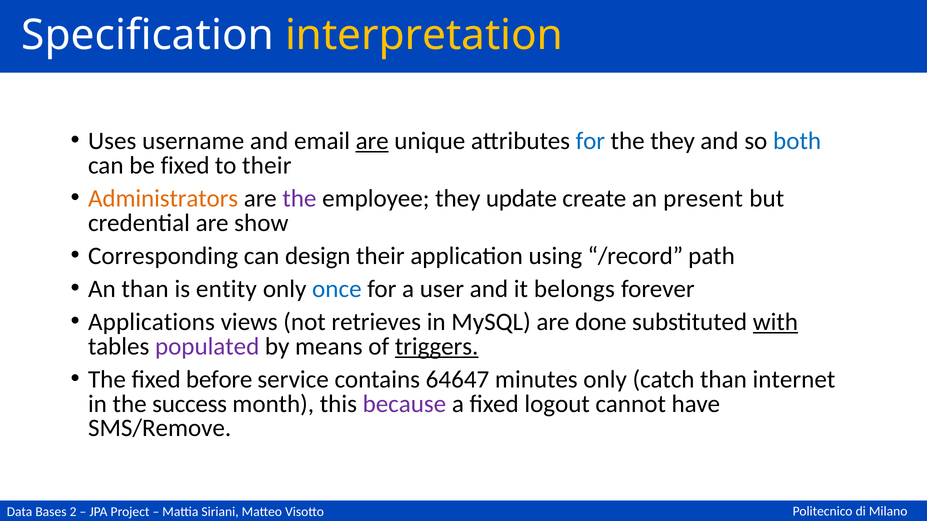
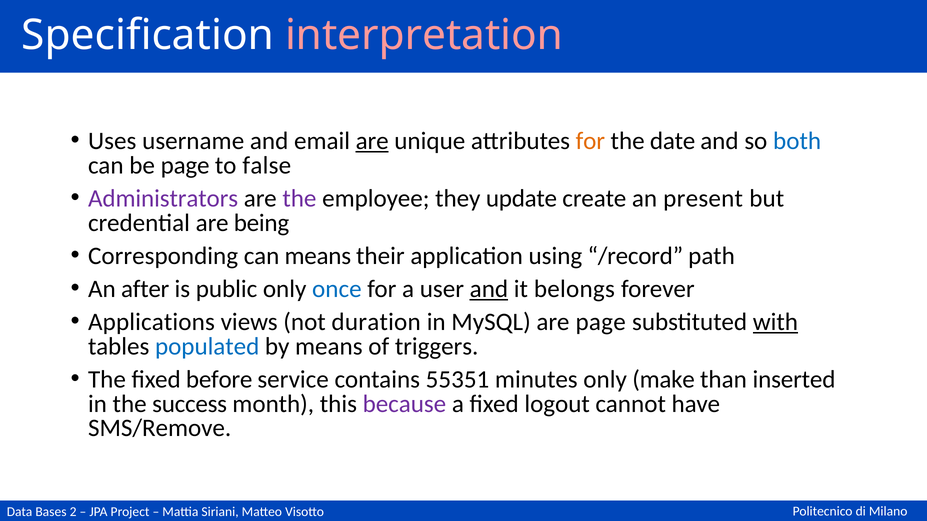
interpretation colour: yellow -> pink (424, 35)
for colour: blue -> orange (590, 141)
the they: they -> date (673, 141)
be fixed: fixed -> page (185, 166)
to their: their -> false (267, 166)
Administrators colour: orange -> purple (163, 199)
show: show -> being (261, 223)
can design: design -> means (318, 256)
An than: than -> after (145, 289)
entity: entity -> public (227, 289)
and underline: none -> present (489, 289)
retrieves: retrieves -> duration (376, 322)
are done: done -> page (601, 322)
populated colour: purple -> blue (207, 347)
triggers underline: present -> none (437, 347)
64647: 64647 -> 55351 (458, 380)
catch: catch -> make (664, 380)
internet: internet -> inserted (794, 380)
